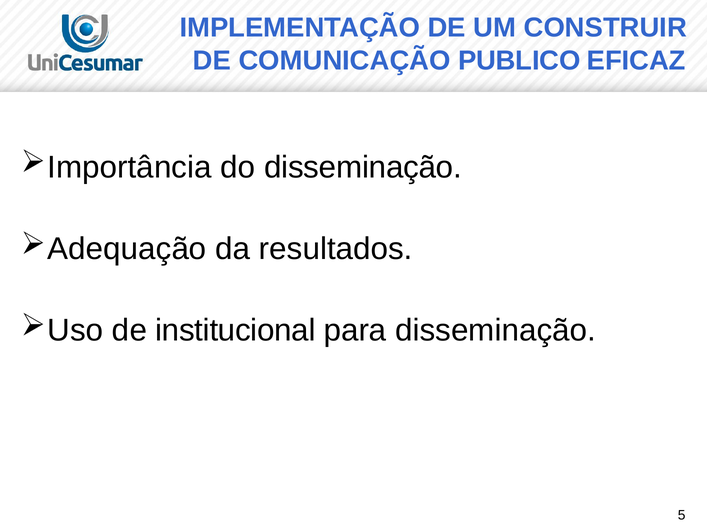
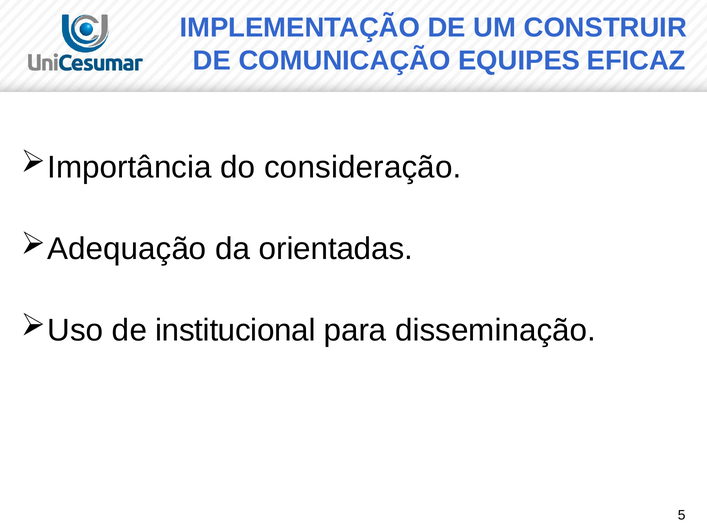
PUBLICO: PUBLICO -> EQUIPES (519, 61)
do disseminação: disseminação -> consideração (363, 167)
resultados: resultados -> orientadas (336, 249)
